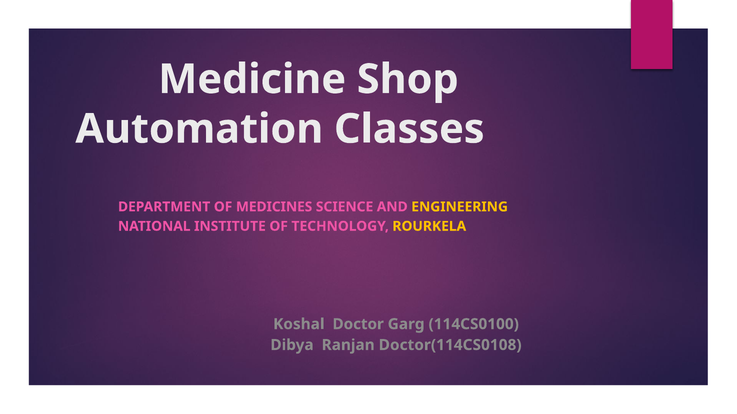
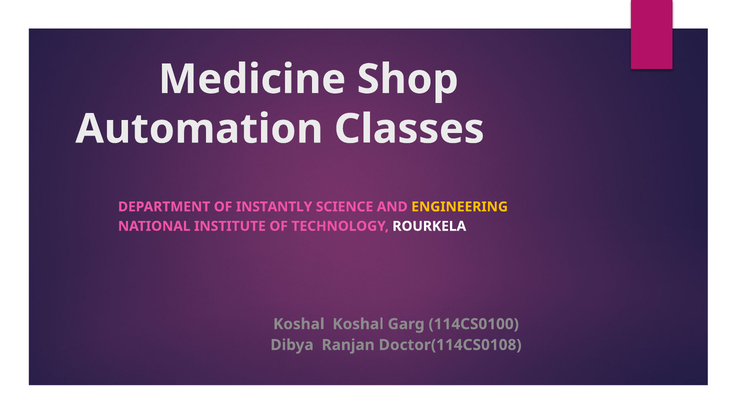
MEDICINES: MEDICINES -> INSTANTLY (274, 207)
ROURKELA colour: yellow -> white (429, 227)
Koshal Doctor: Doctor -> Koshal (358, 325)
